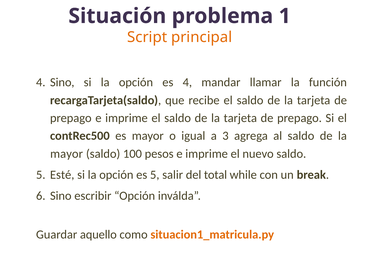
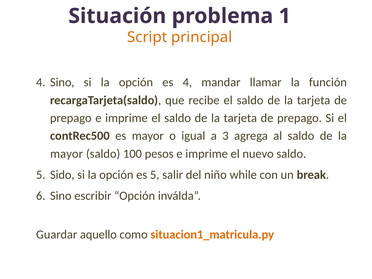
Esté: Esté -> Sido (62, 175)
total: total -> niño (215, 175)
